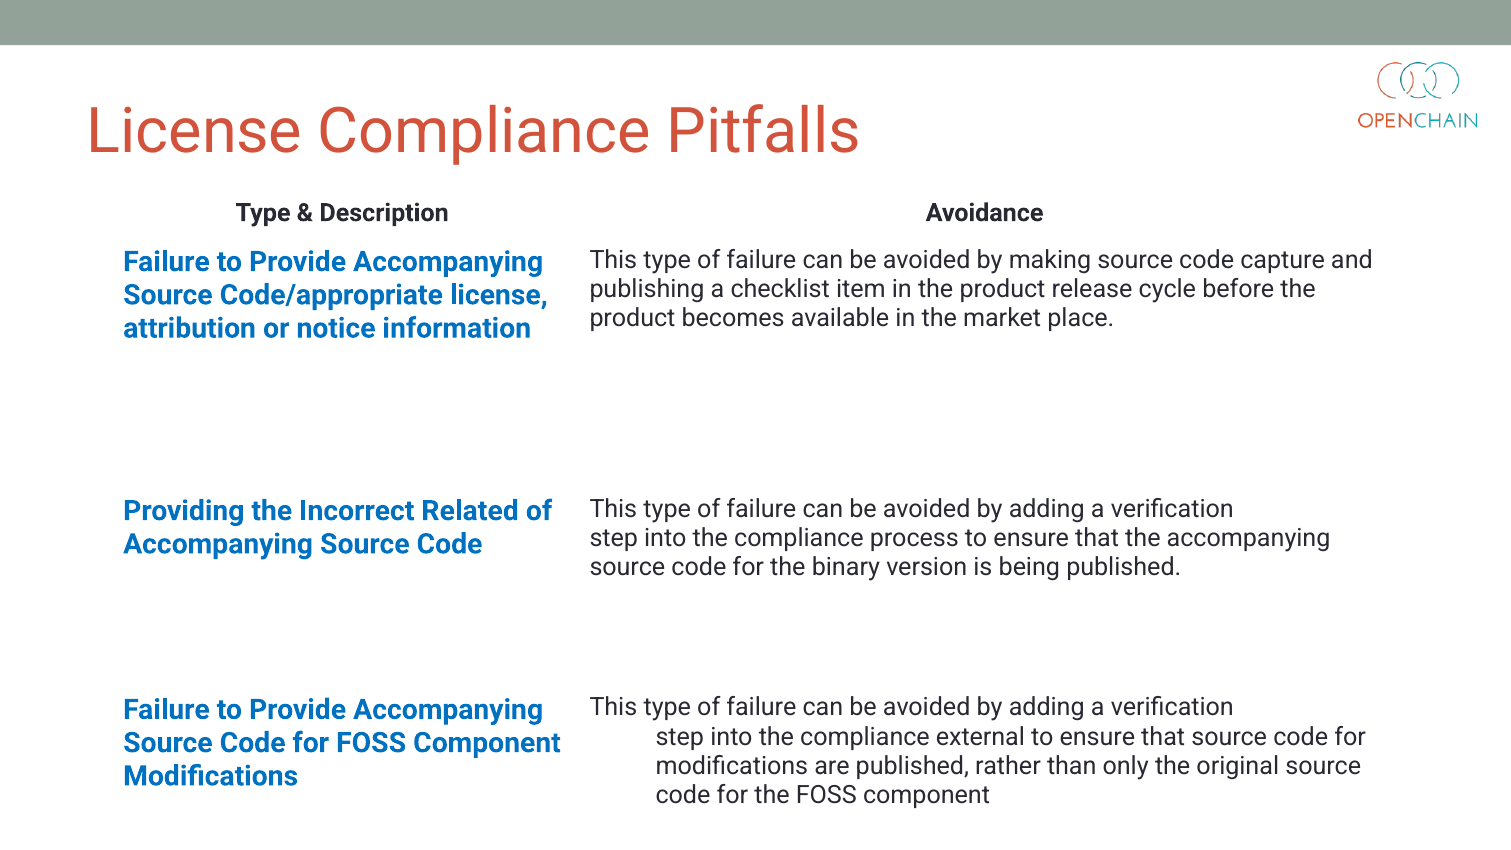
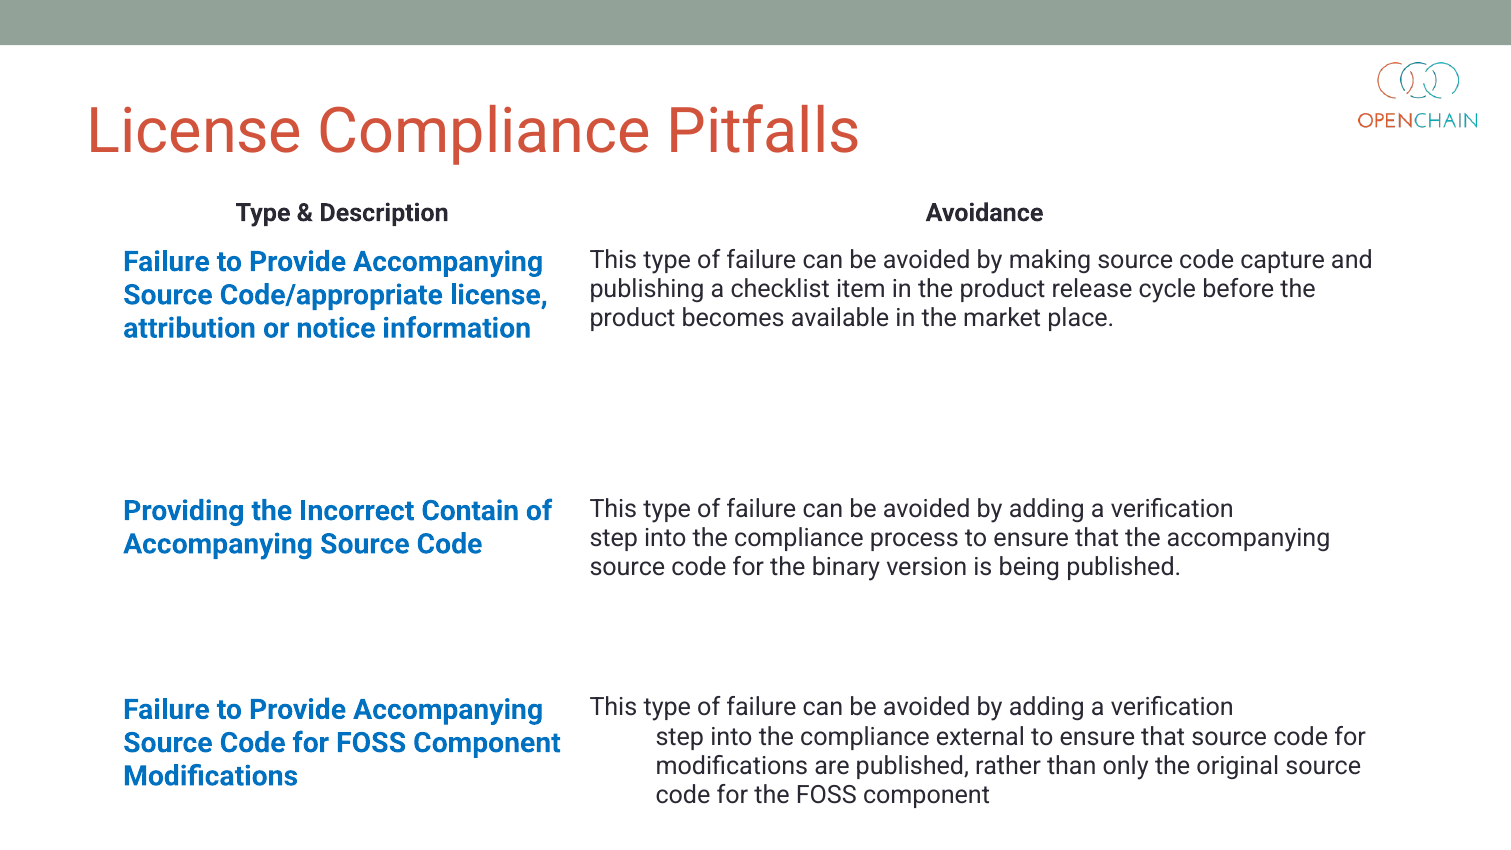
Related: Related -> Contain (470, 511)
